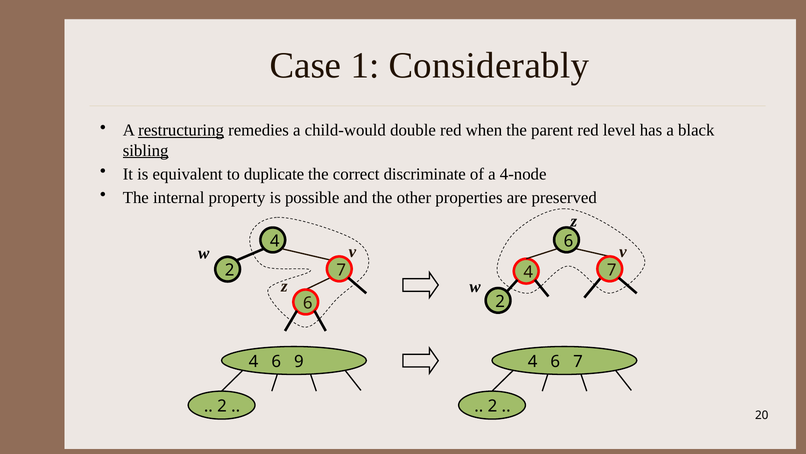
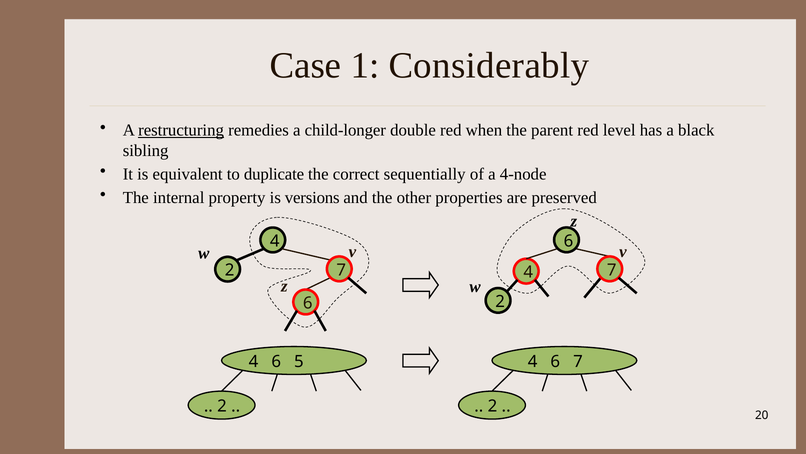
child-would: child-would -> child-longer (345, 130)
sibling underline: present -> none (146, 150)
discriminate: discriminate -> sequentially (425, 174)
possible: possible -> versions (312, 197)
9: 9 -> 5 (299, 361)
